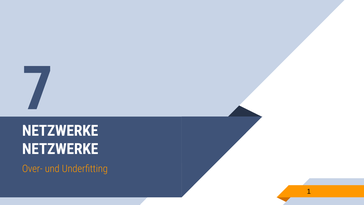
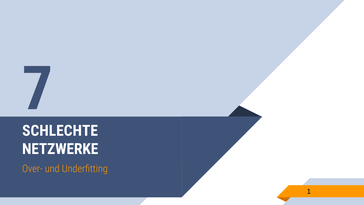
NETZWERKE: NETZWERKE -> SCHLECHTE (60, 131)
